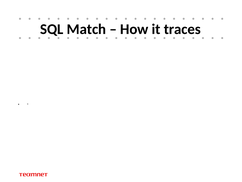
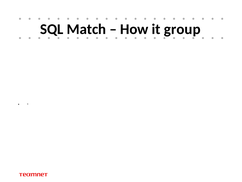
traces: traces -> group (182, 29)
